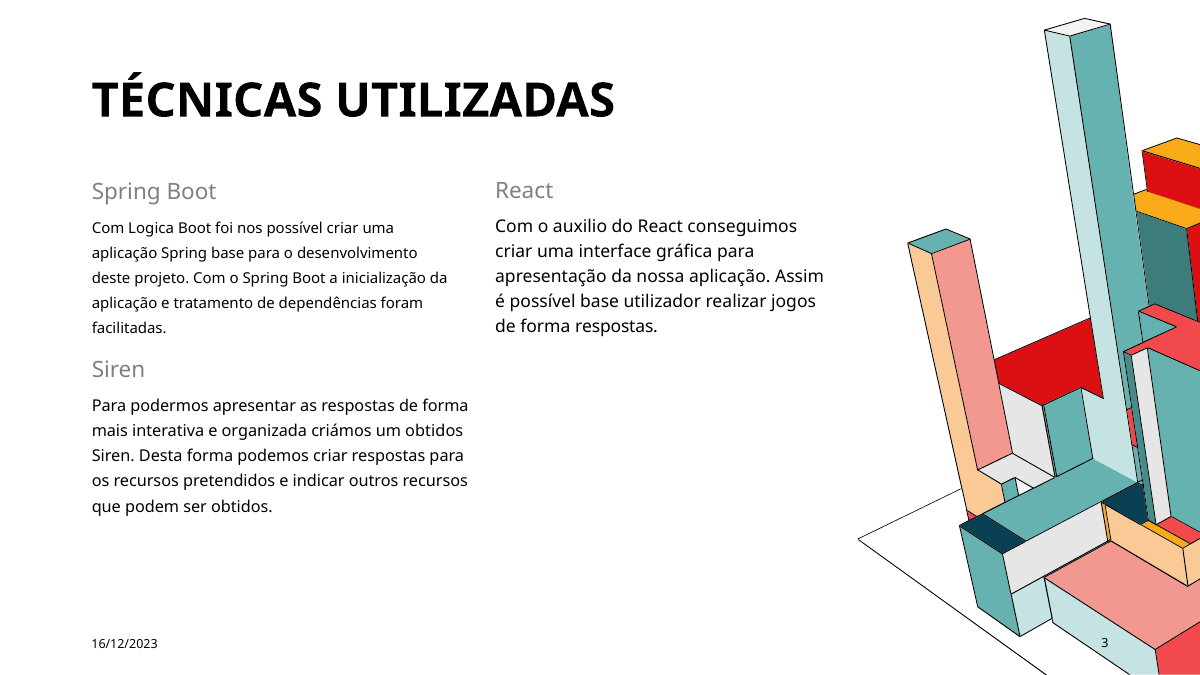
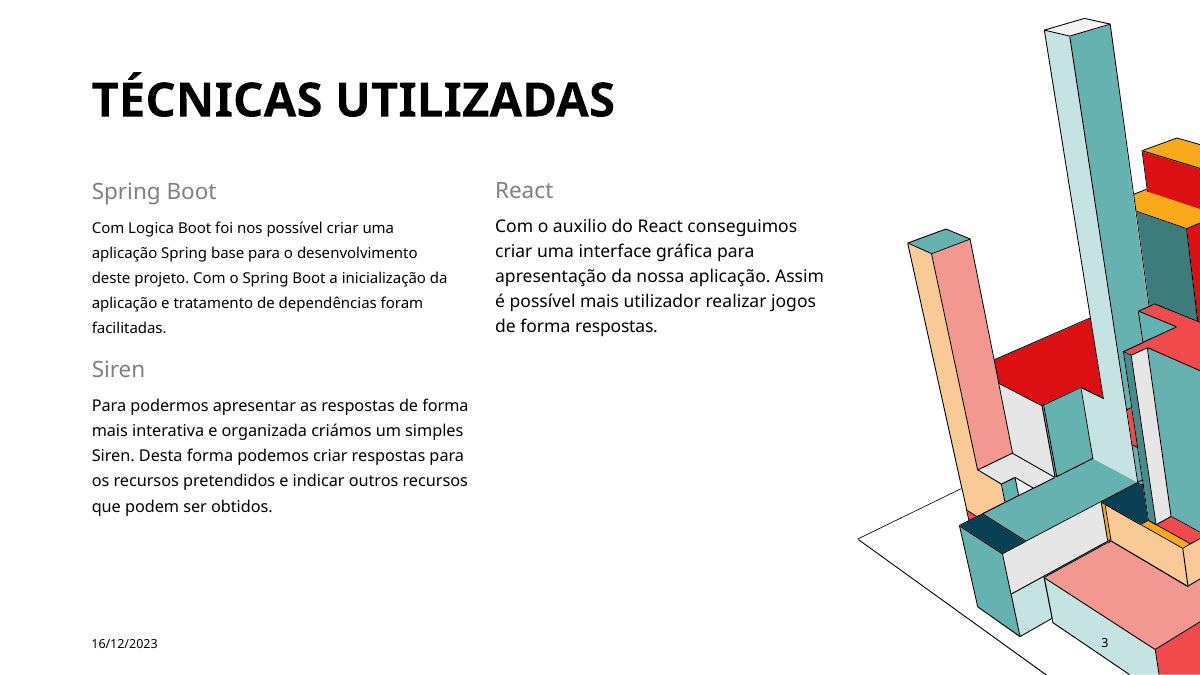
possível base: base -> mais (600, 302)
um obtidos: obtidos -> simples (434, 432)
